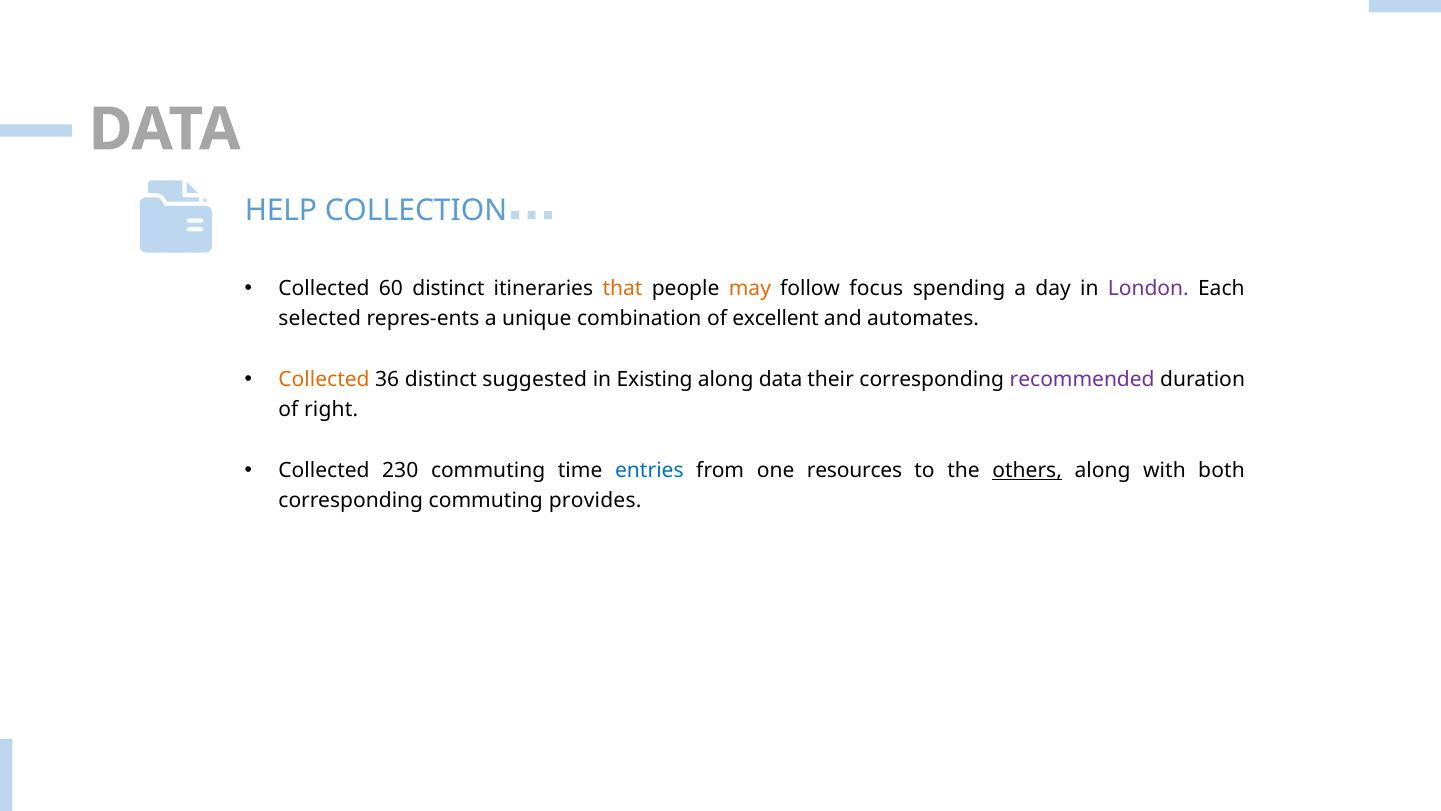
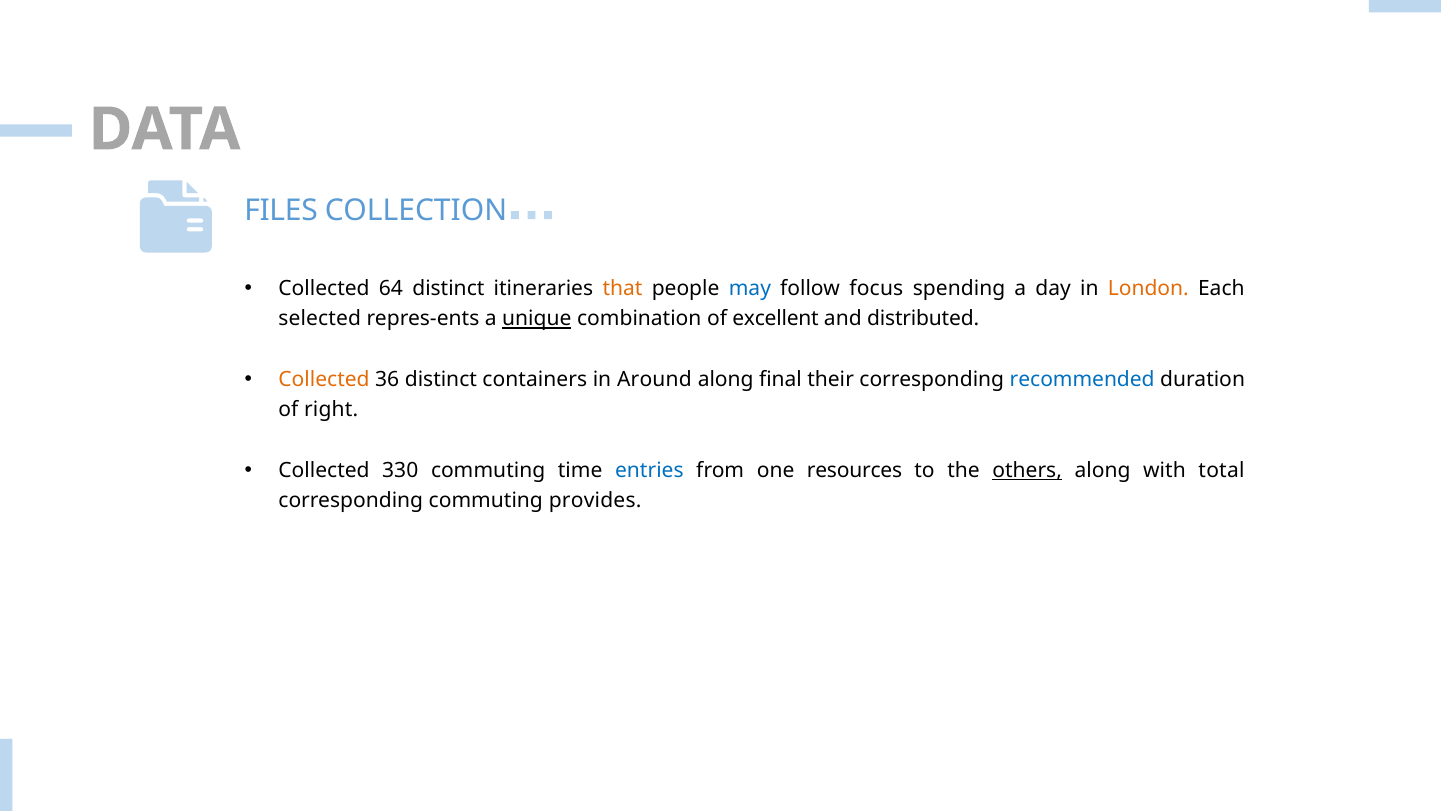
HELP: HELP -> FILES (281, 210)
60: 60 -> 64 (391, 289)
may colour: orange -> blue (750, 289)
London colour: purple -> orange (1148, 289)
unique underline: none -> present (537, 319)
automates: automates -> distributed (923, 319)
suggested: suggested -> containers (535, 379)
Existing: Existing -> Around (654, 379)
along data: data -> final (780, 379)
recommended colour: purple -> blue (1082, 379)
230: 230 -> 330 (400, 470)
both: both -> total (1221, 470)
